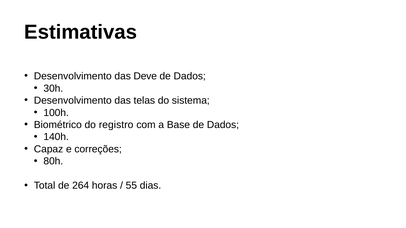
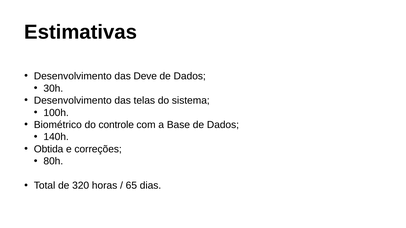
registro: registro -> controle (116, 125)
Capaz: Capaz -> Obtida (49, 149)
264: 264 -> 320 (81, 186)
55: 55 -> 65 (131, 186)
